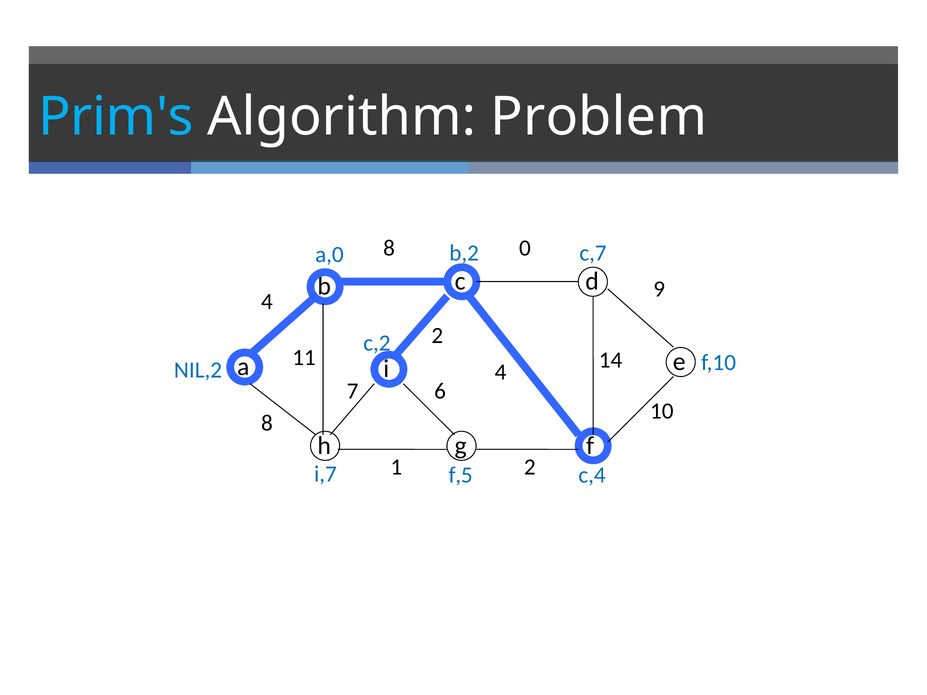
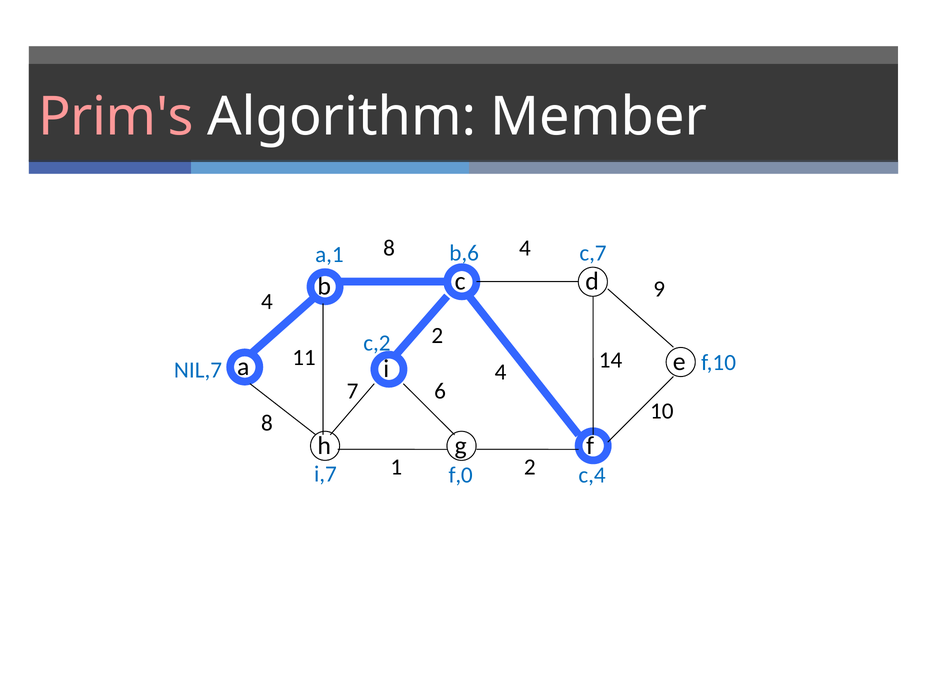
Prim's colour: light blue -> pink (116, 117)
Problem: Problem -> Member (599, 117)
8 0: 0 -> 4 (525, 248)
b,2: b,2 -> b,6 (464, 253)
a,0: a,0 -> a,1 (329, 255)
NIL,2: NIL,2 -> NIL,7 (198, 370)
f,5: f,5 -> f,0 (461, 475)
